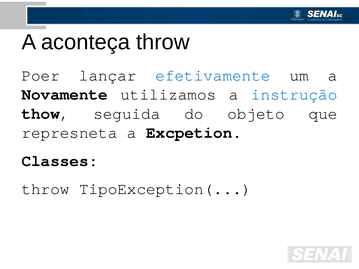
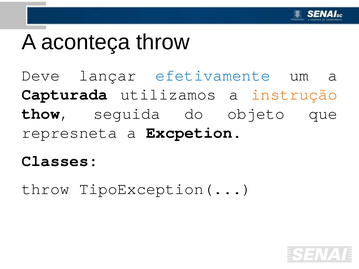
Poer: Poer -> Deve (41, 75)
Novamente: Novamente -> Capturada (65, 94)
instrução colour: blue -> orange (294, 94)
